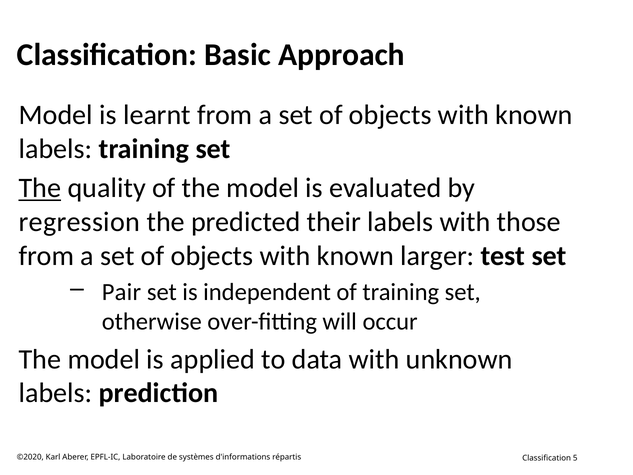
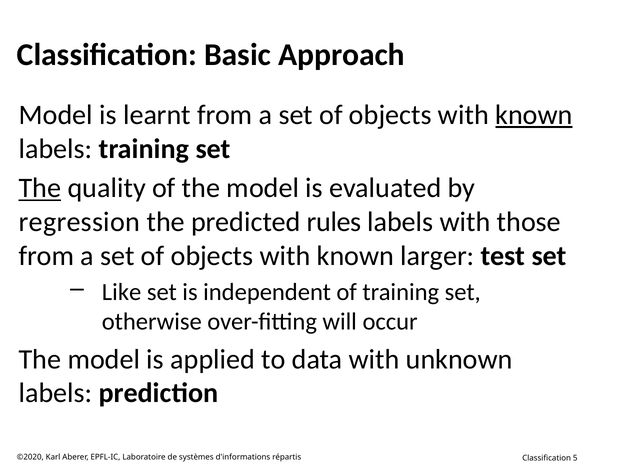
known underline: none -> present (534, 115)
their: their -> rules (334, 222)
Pair: Pair -> Like (122, 292)
